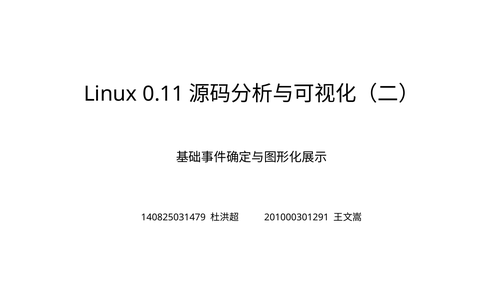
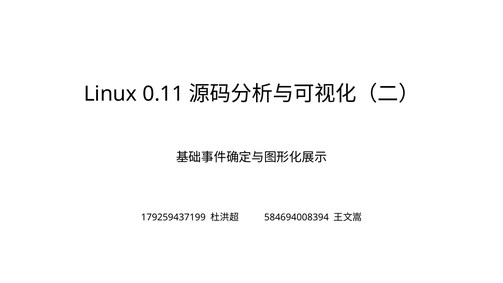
140825031479: 140825031479 -> 179259437199 (173, 217)
201000301291: 201000301291 -> 584694008394 (297, 217)
